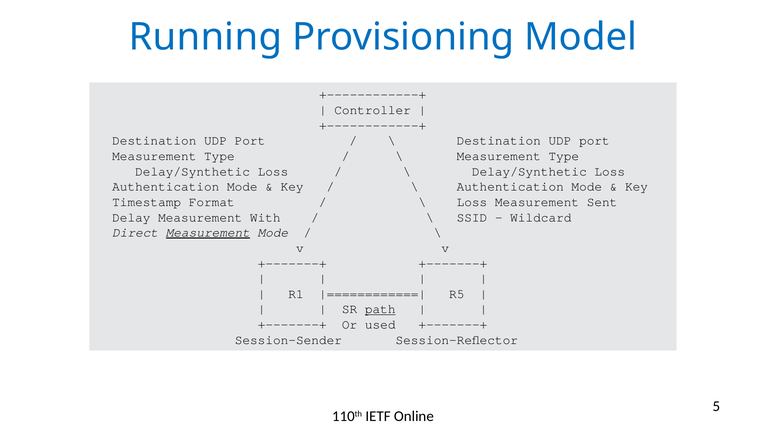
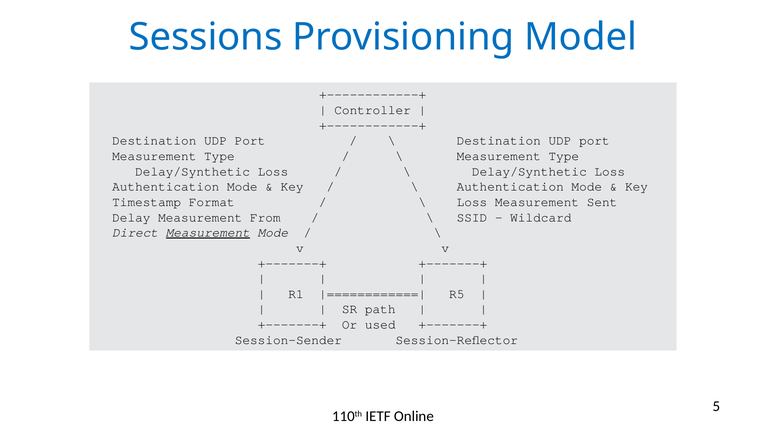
Running: Running -> Sessions (205, 37)
With: With -> From (265, 217)
path underline: present -> none (380, 309)
